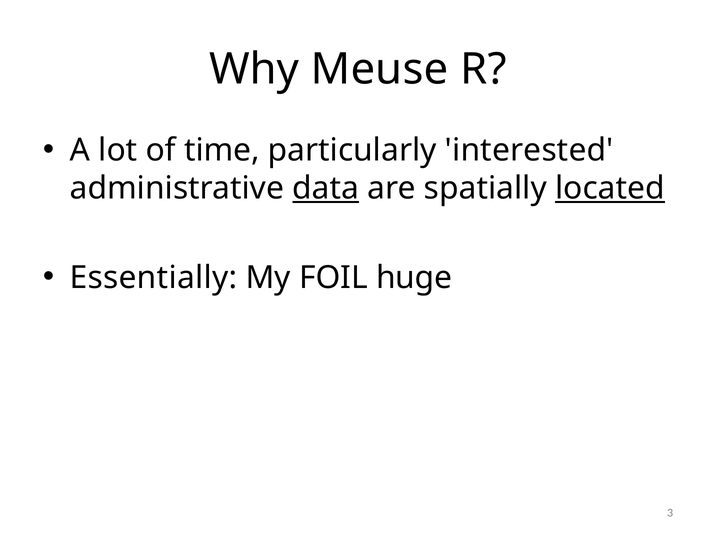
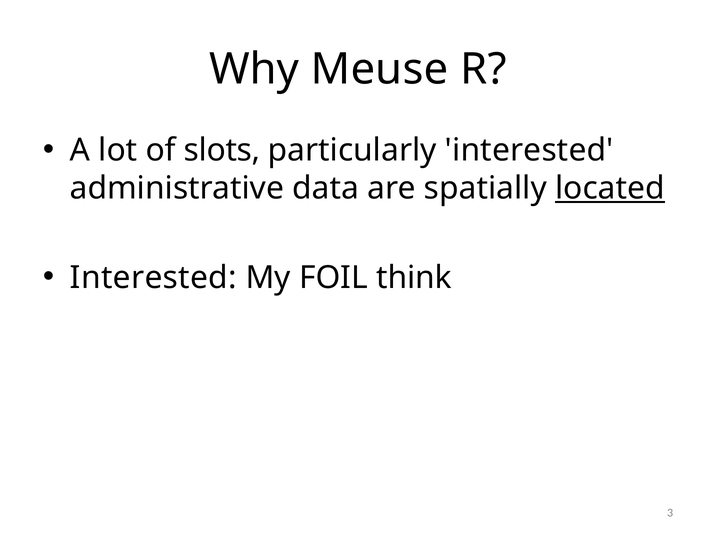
time: time -> slots (222, 150)
data underline: present -> none (326, 188)
Essentially: Essentially -> Interested (153, 278)
huge: huge -> think (414, 278)
